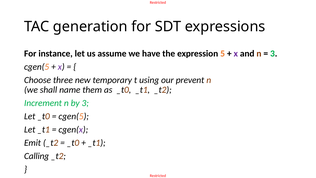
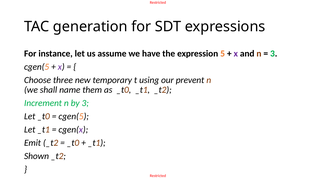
Calling: Calling -> Shown (37, 156)
